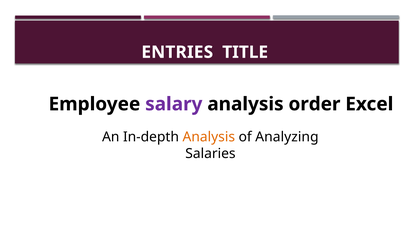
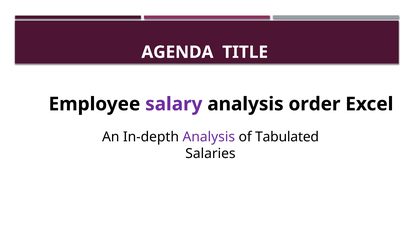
ENTRIES: ENTRIES -> AGENDA (177, 52)
Analysis colour: orange -> purple (209, 137)
Analyzing: Analyzing -> Tabulated (287, 137)
